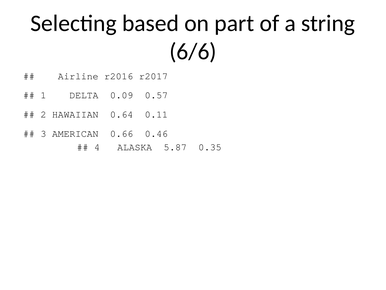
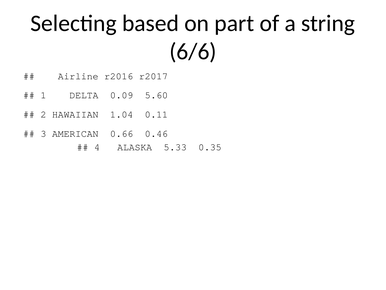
0.57: 0.57 -> 5.60 (156, 95)
0.64: 0.64 -> 1.04 (122, 114)
5.87: 5.87 -> 5.33 (175, 147)
